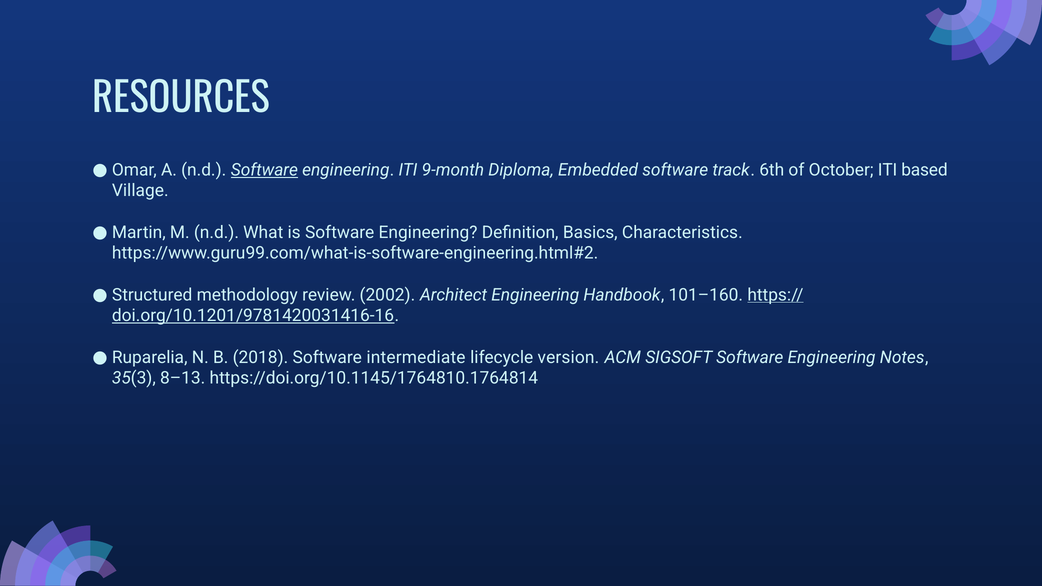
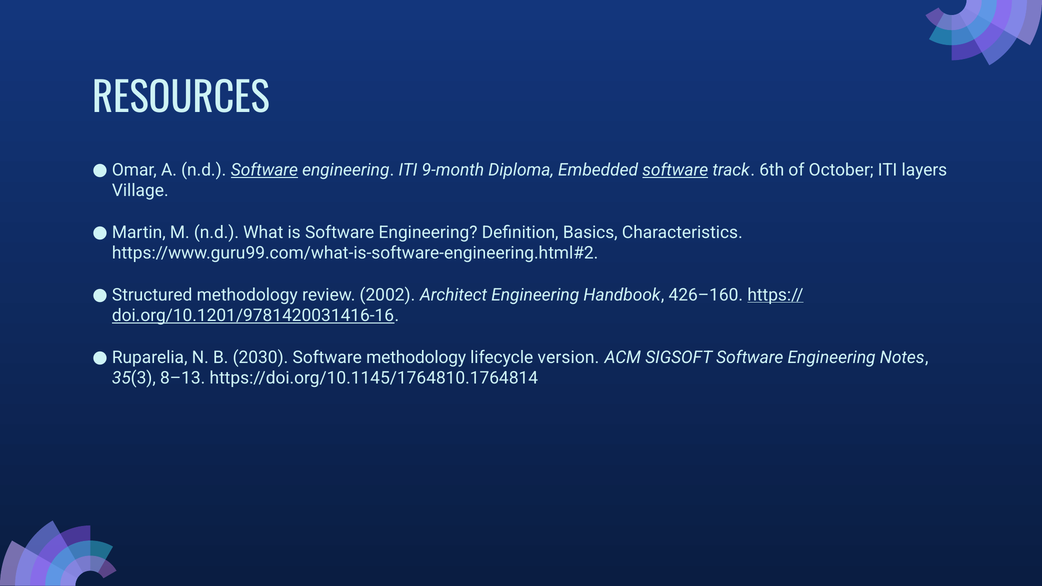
software underline: none -> present (675, 170)
based: based -> layers (924, 170)
101–160: 101–160 -> 426–160 (706, 295)
2018: 2018 -> 2030 (260, 357)
Software intermediate: intermediate -> methodology (416, 357)
